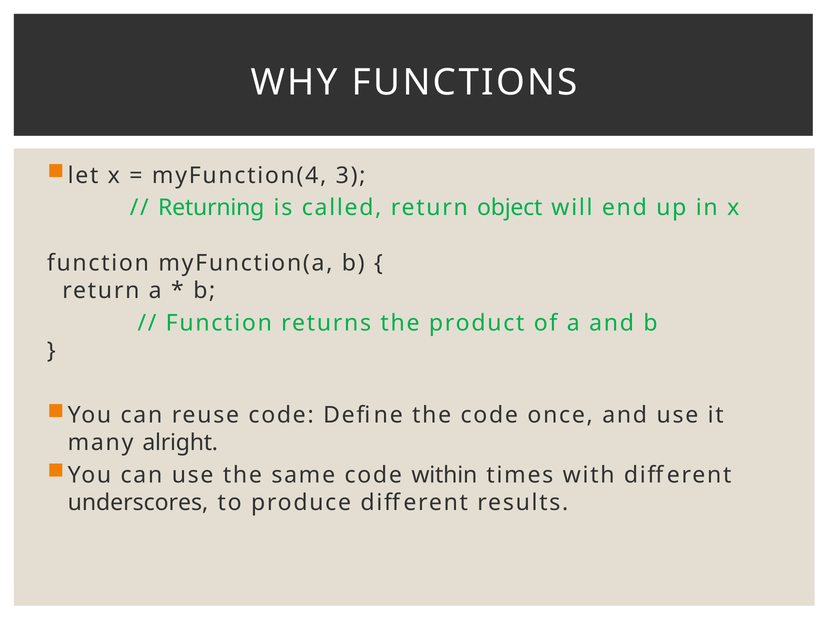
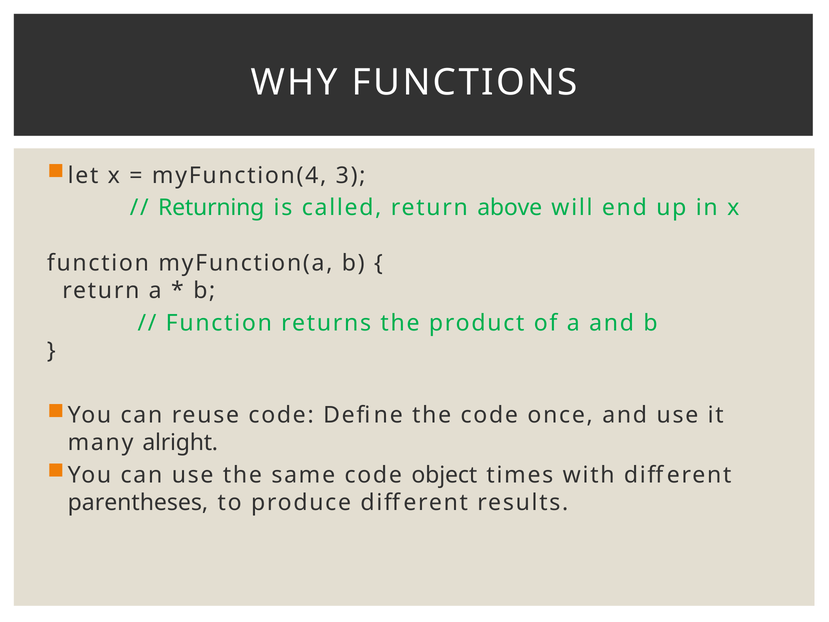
object: object -> above (510, 208)
within: within -> object (444, 475)
underscores: underscores -> parentheses (138, 503)
